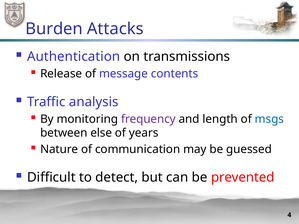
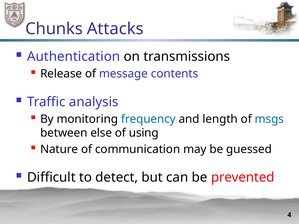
Burden: Burden -> Chunks (54, 29)
frequency colour: purple -> blue (148, 119)
years: years -> using (144, 133)
